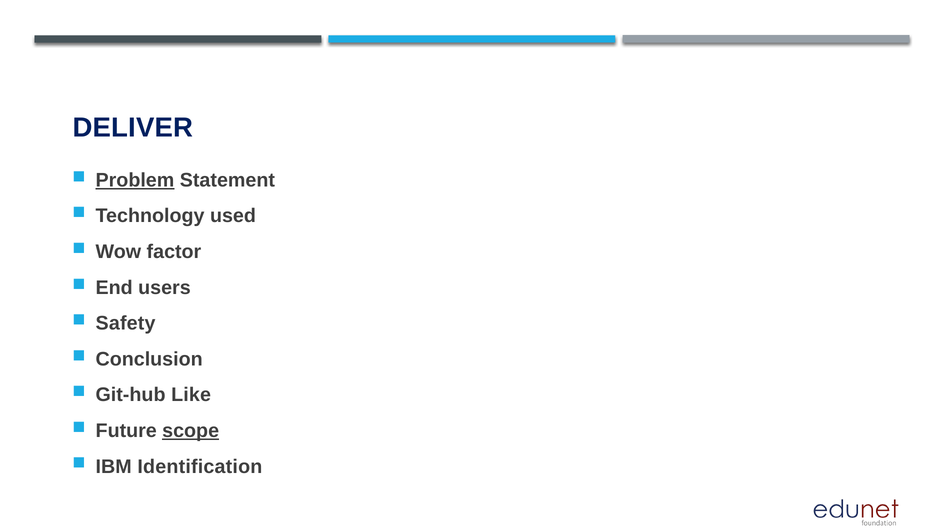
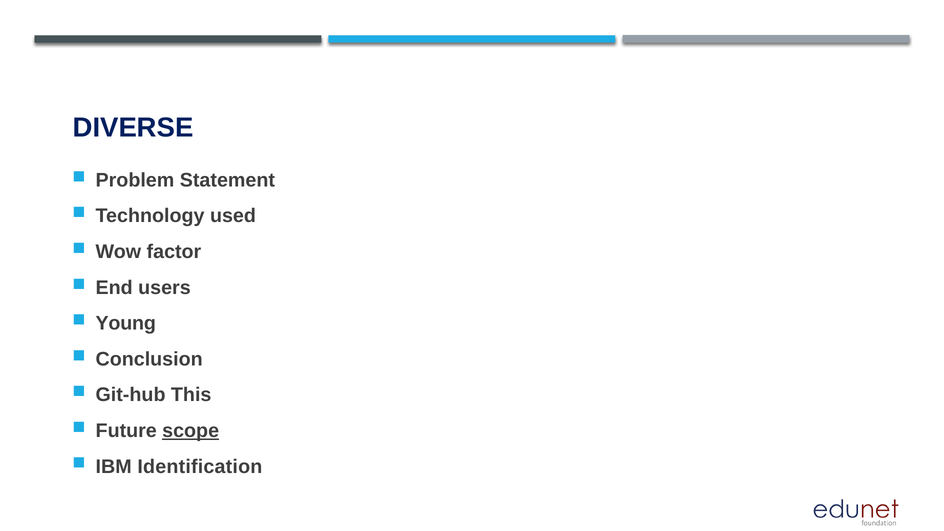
DELIVER: DELIVER -> DIVERSE (133, 128)
Problem underline: present -> none (135, 180)
Safety: Safety -> Young (126, 323)
Like: Like -> This (191, 395)
